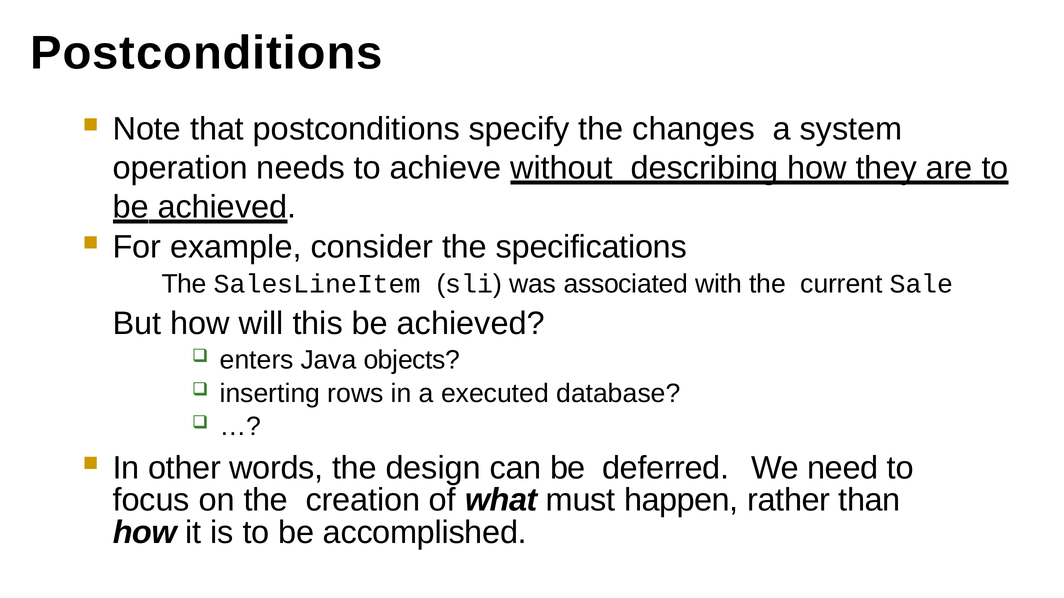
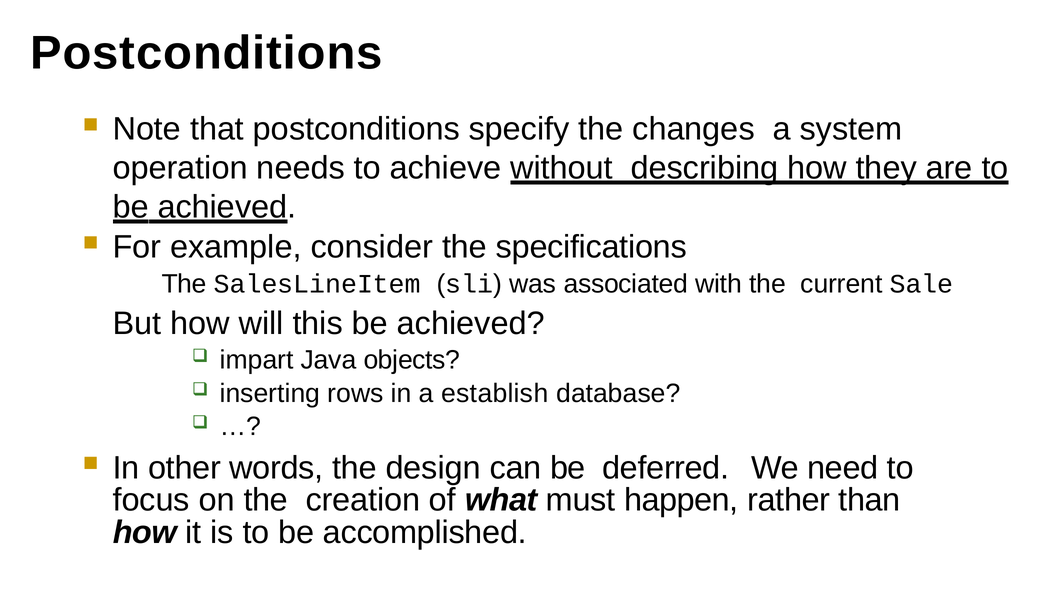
enters: enters -> impart (257, 360)
executed: executed -> establish (495, 394)
